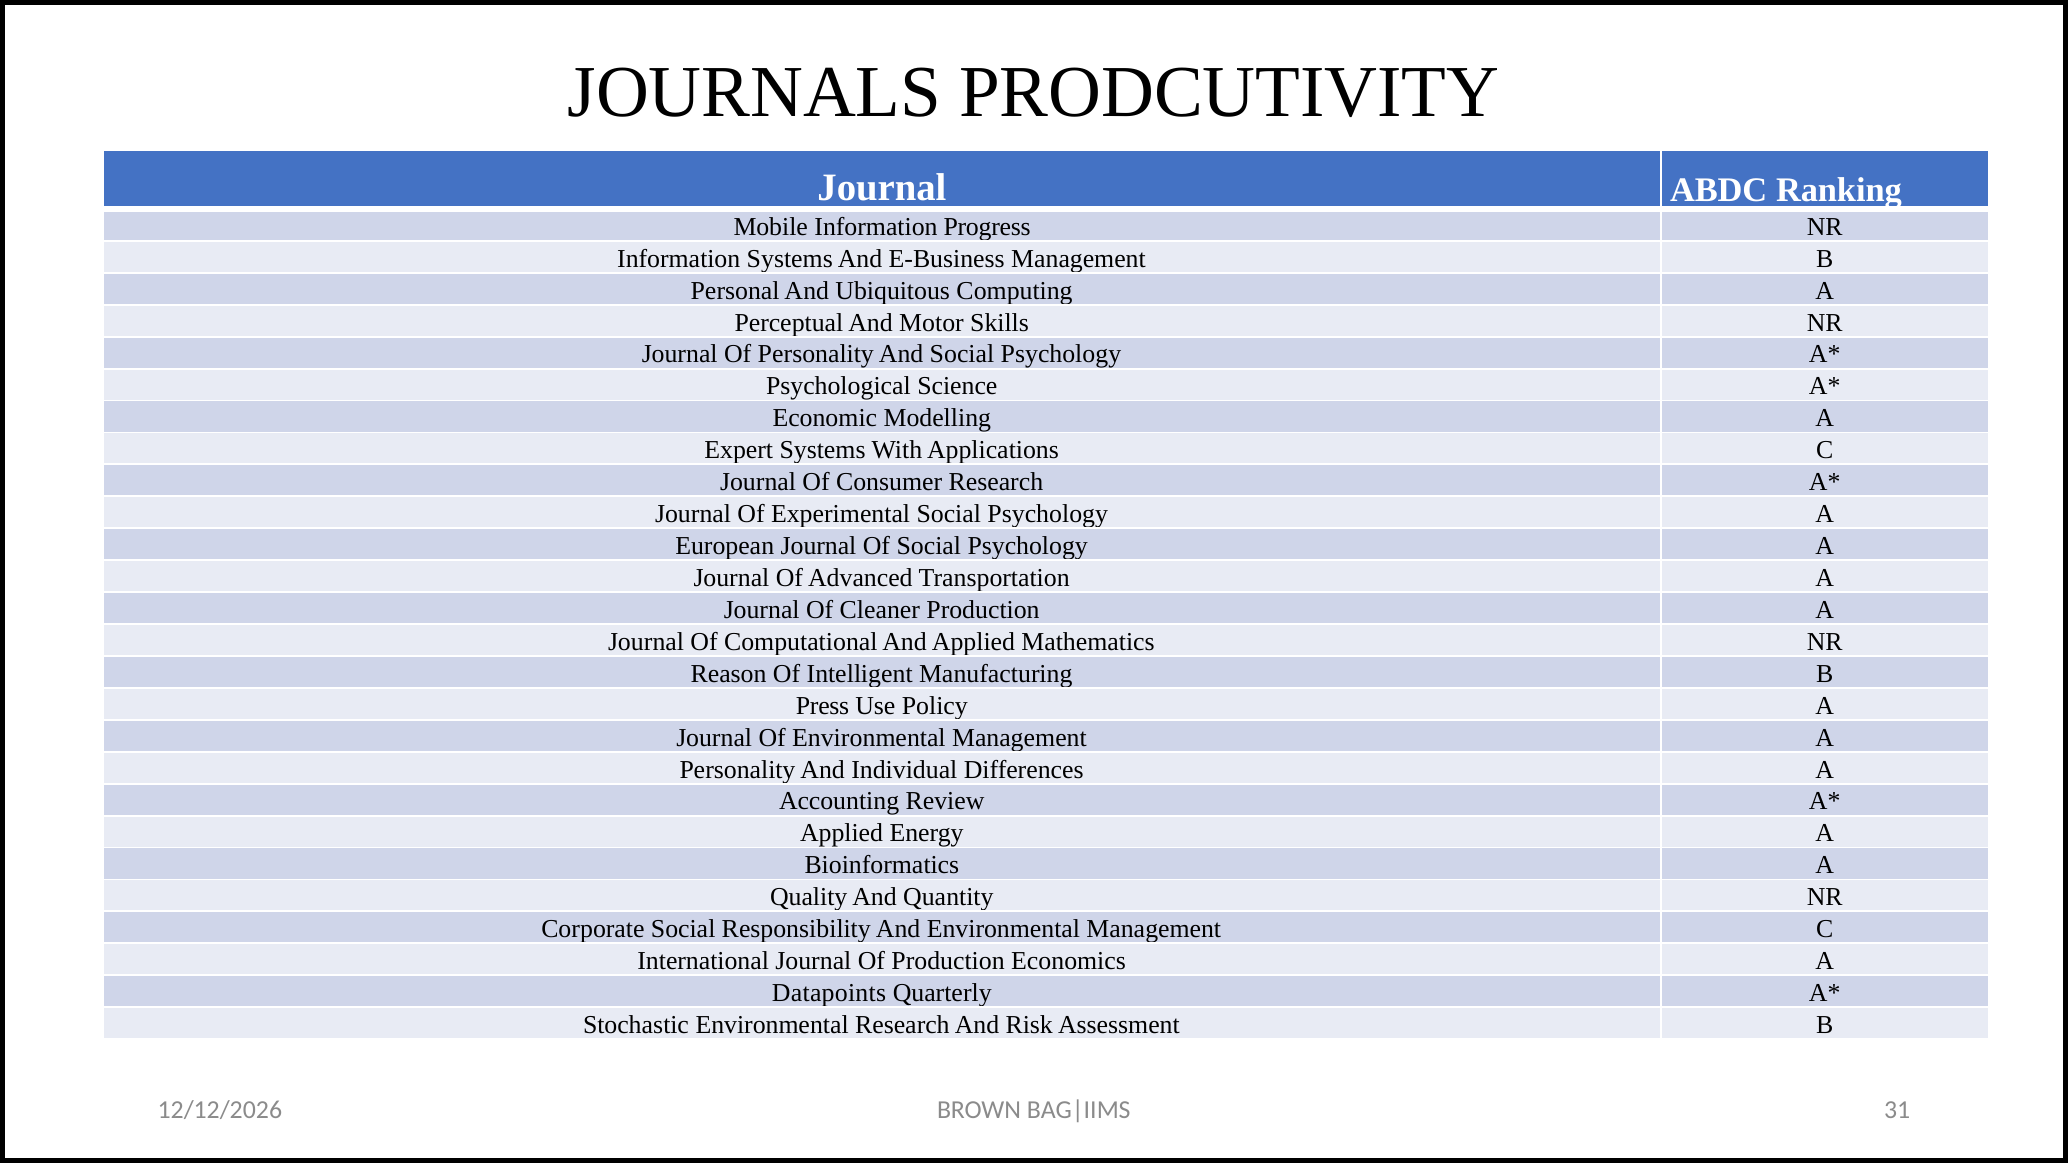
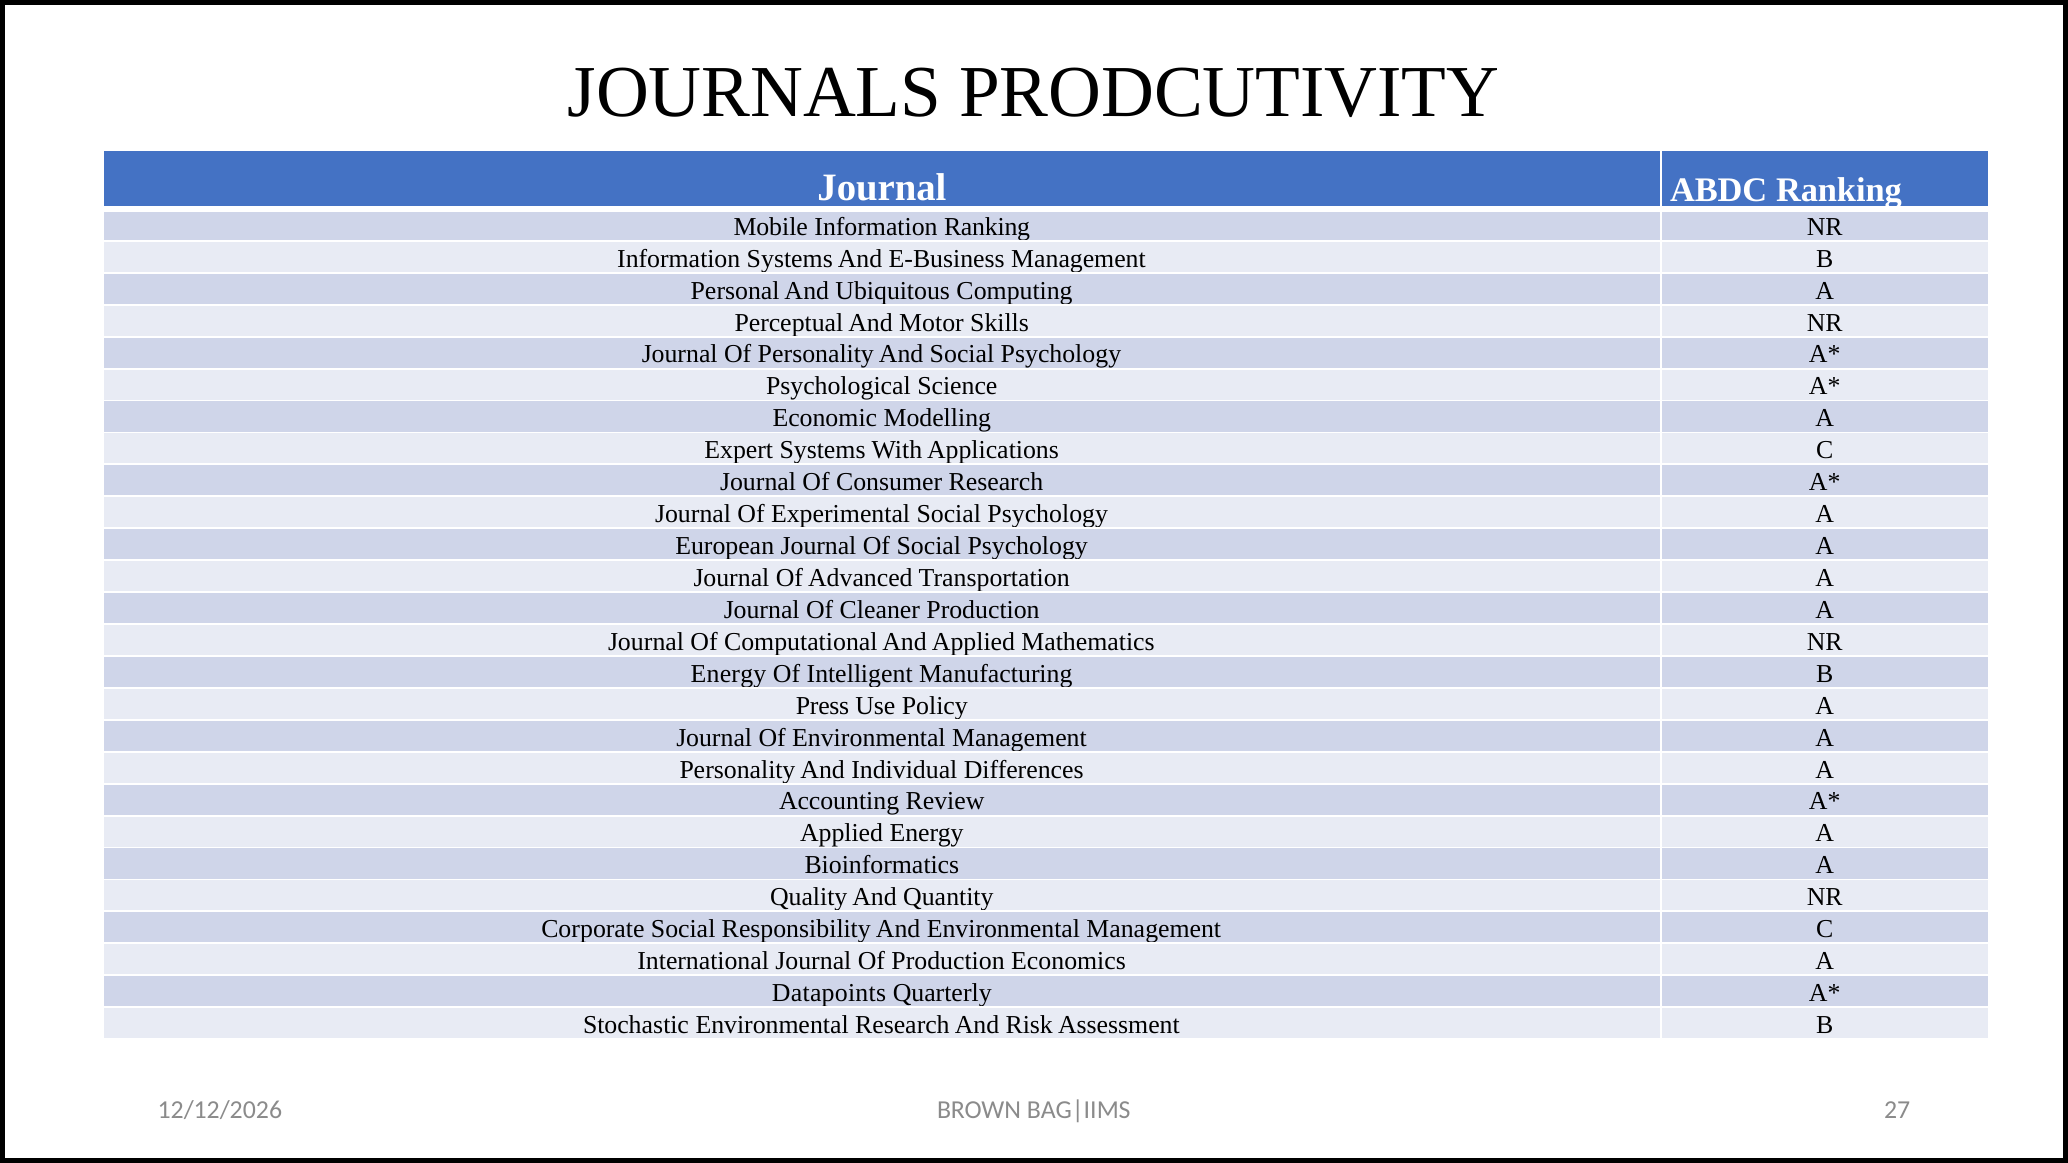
Information Progress: Progress -> Ranking (987, 227)
Reason: Reason -> Energy (729, 674)
31: 31 -> 27 (1897, 1111)
